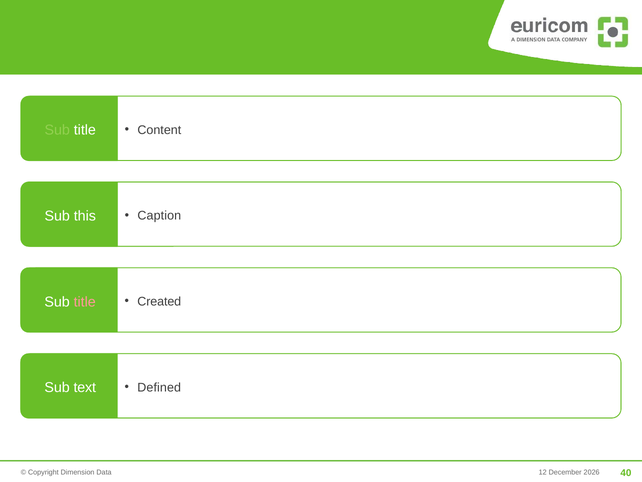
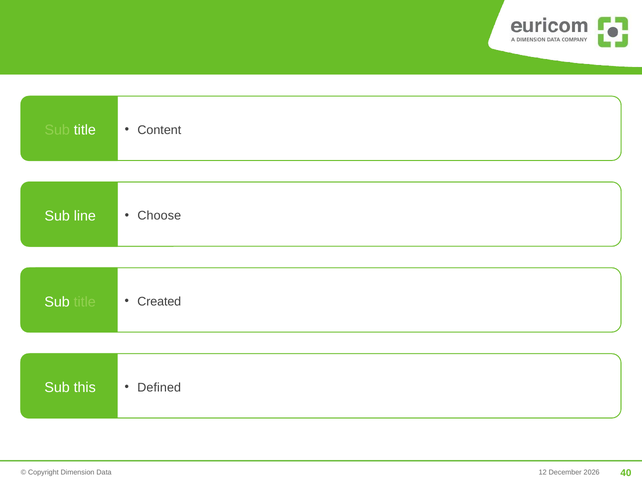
Caption: Caption -> Choose (159, 215)
this: this -> line (85, 216)
title colour: pink -> light green (85, 302)
text: text -> this (85, 387)
